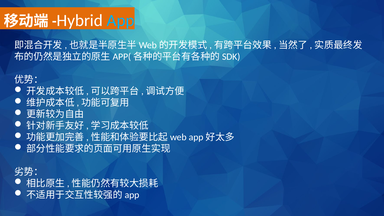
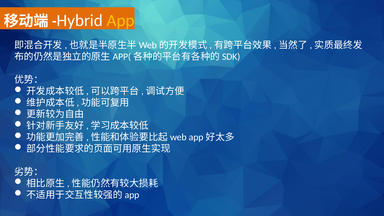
App colour: light blue -> yellow (121, 21)
